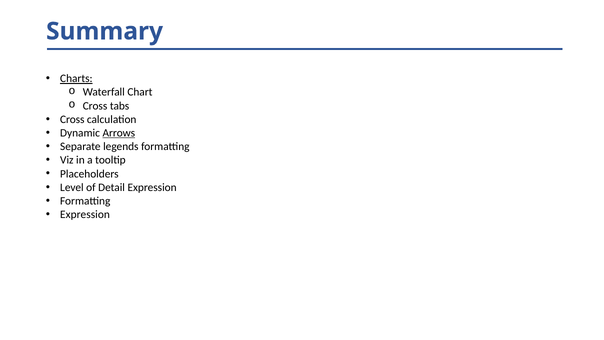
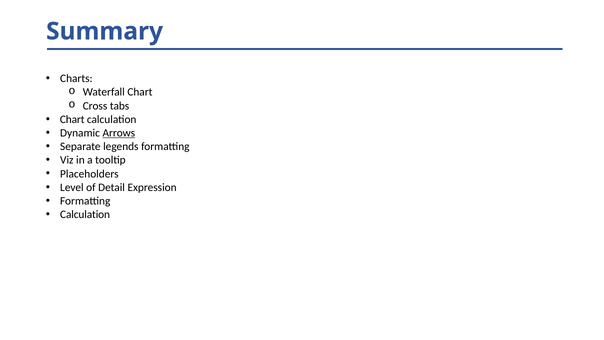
Charts underline: present -> none (76, 79)
Cross: Cross -> Chart (72, 119)
Expression: Expression -> Calculation (85, 214)
